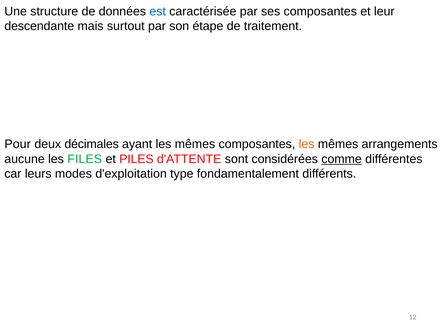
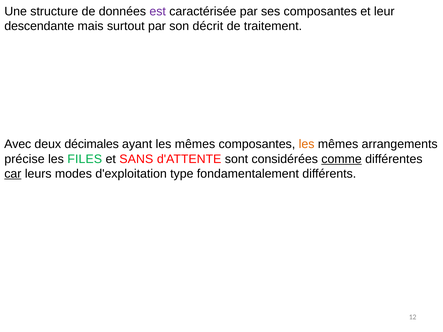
est colour: blue -> purple (158, 11)
étape: étape -> décrit (208, 26)
Pour: Pour -> Avec (18, 144)
aucune: aucune -> précise (24, 159)
PILES: PILES -> SANS (136, 159)
car underline: none -> present (13, 174)
